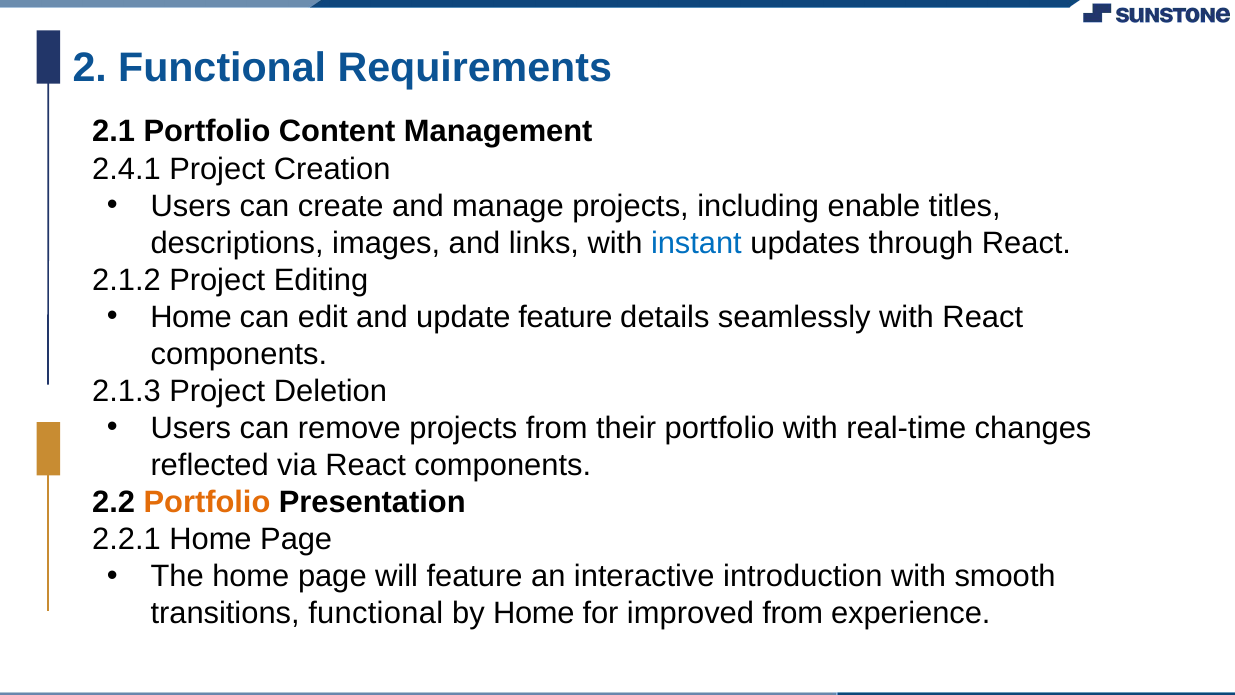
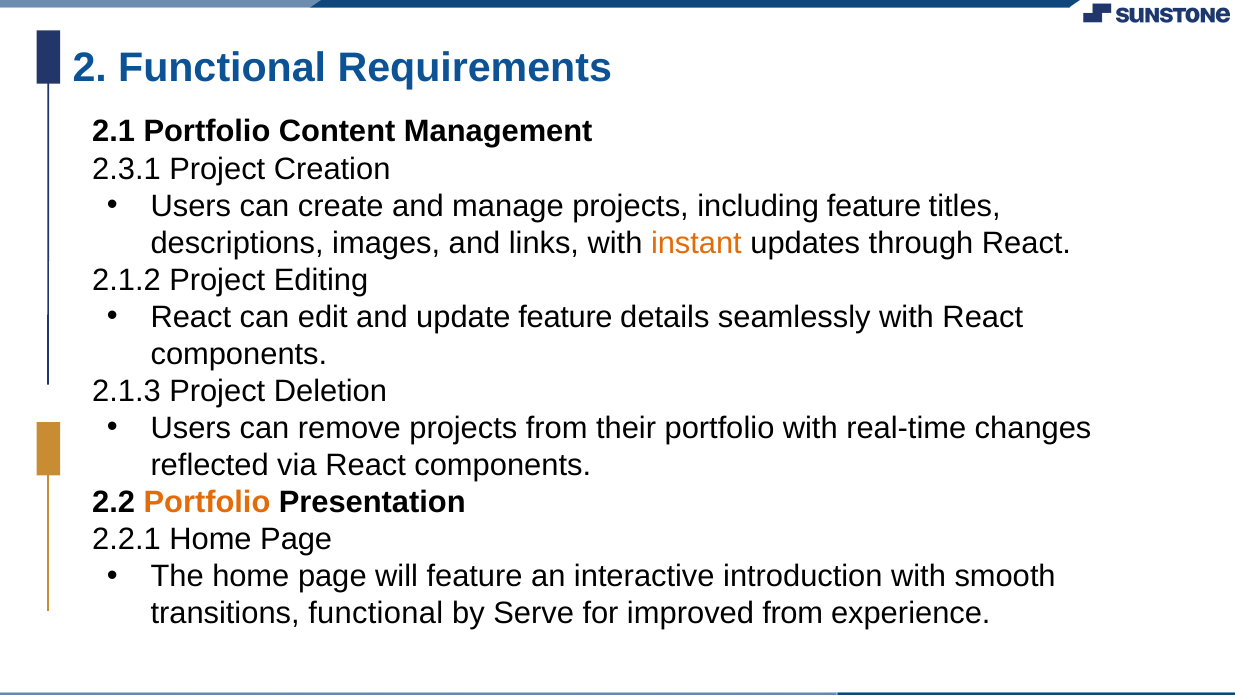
2.4.1: 2.4.1 -> 2.3.1 (127, 169)
including enable: enable -> feature (874, 206)
instant colour: blue -> orange (696, 243)
Home: Home -> React (191, 317)
by Home: Home -> Serve (534, 613)
